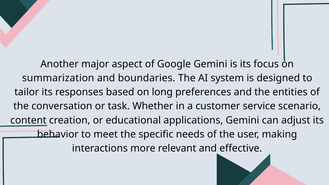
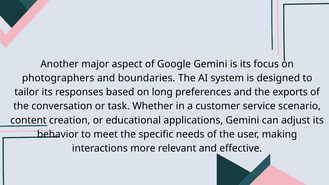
summarization: summarization -> photographers (58, 78)
entities: entities -> exports (290, 92)
